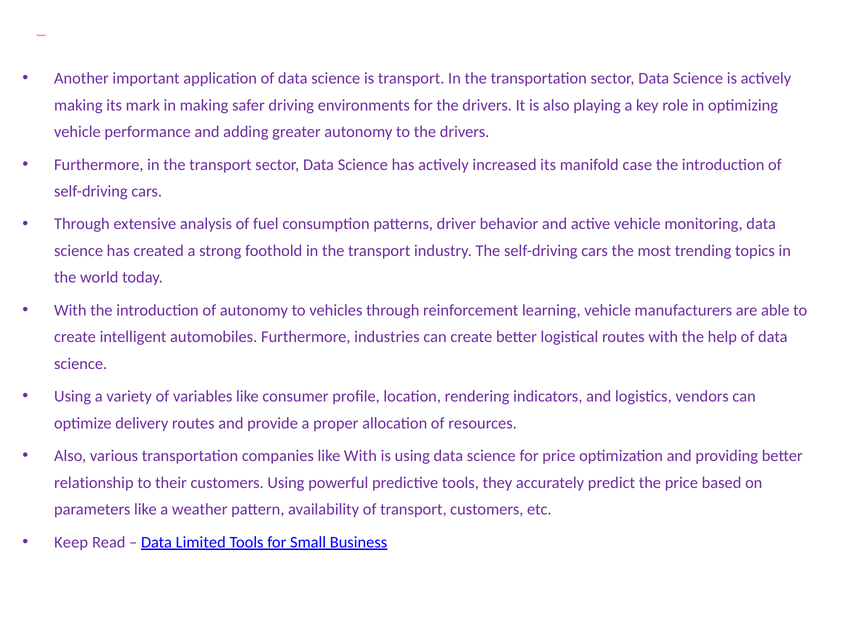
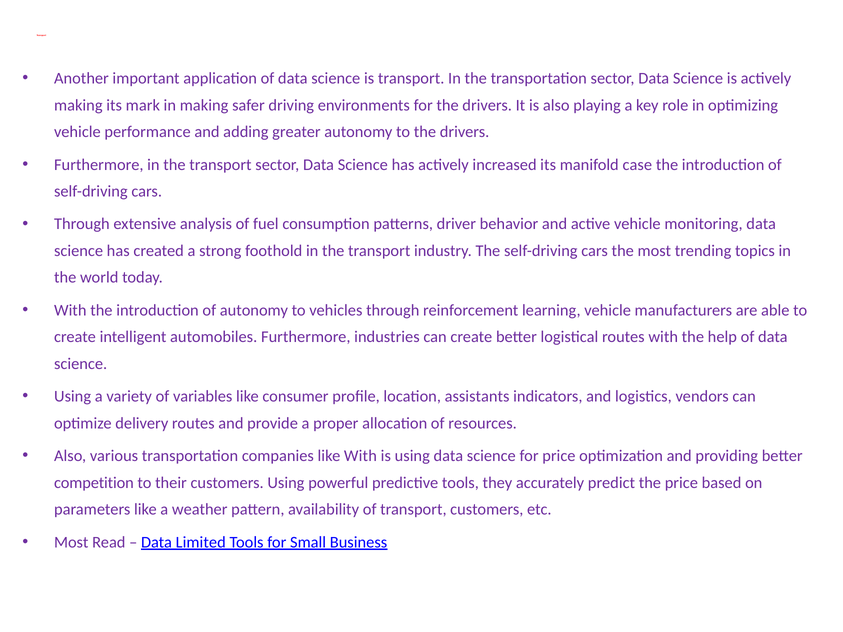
rendering: rendering -> assistants (477, 397)
relationship: relationship -> competition (94, 483)
Keep: Keep -> Most (71, 542)
